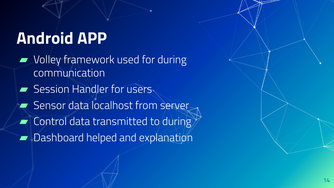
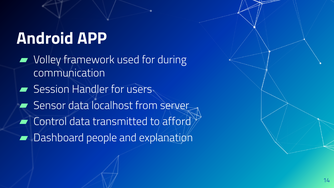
to during: during -> afford (177, 121)
helped: helped -> people (102, 138)
